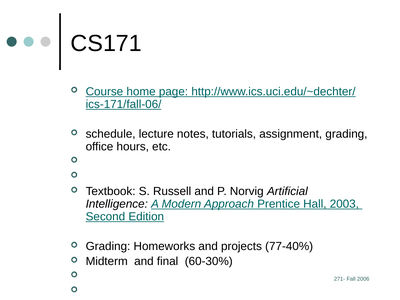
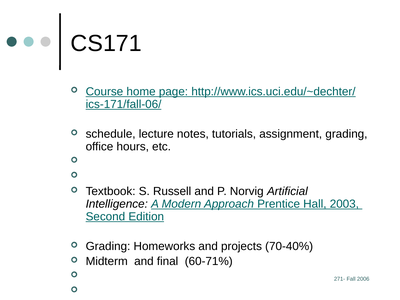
77-40%: 77-40% -> 70-40% (289, 246)
60-30%: 60-30% -> 60-71% (209, 261)
